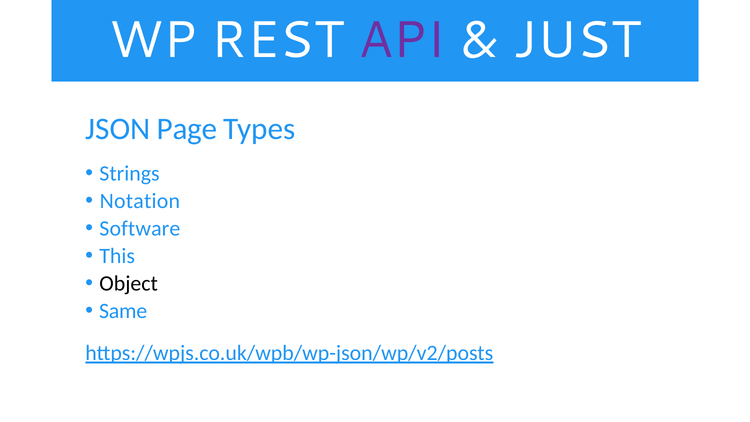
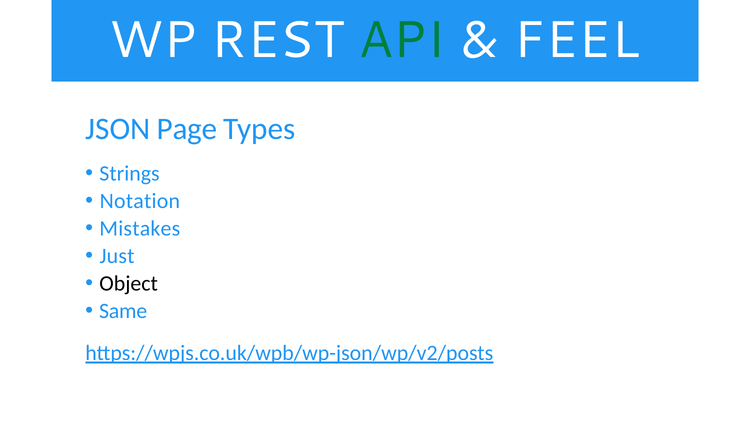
API colour: purple -> green (401, 40)
JUST: JUST -> FEEL (577, 40)
Software: Software -> Mistakes (140, 229)
This: This -> Just (117, 256)
